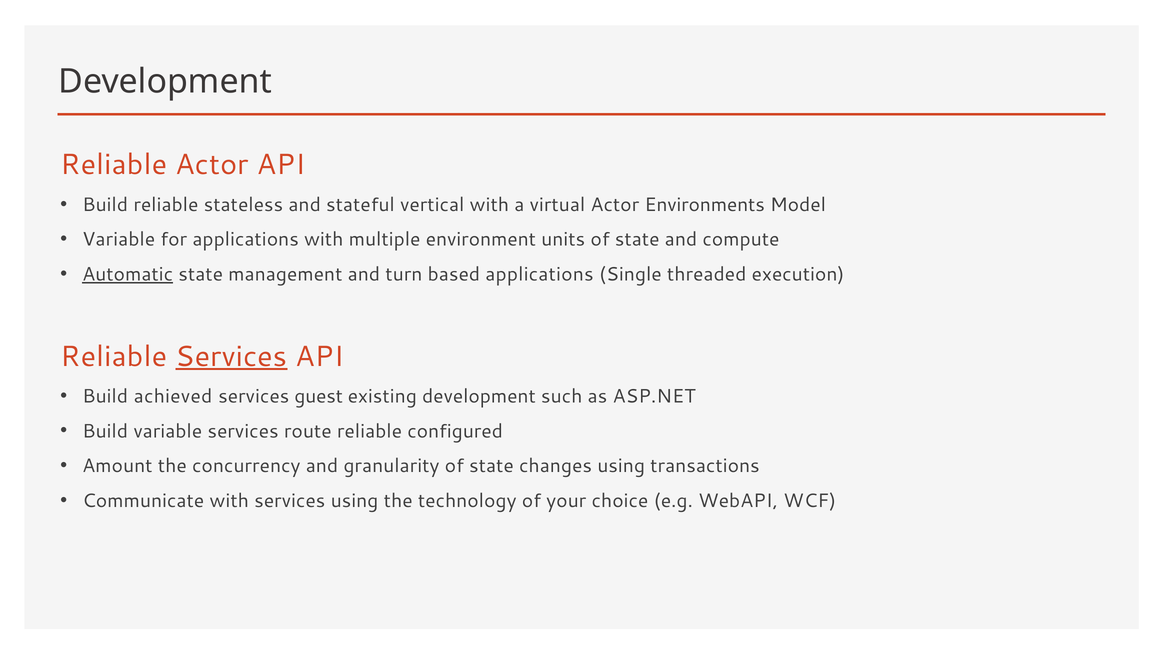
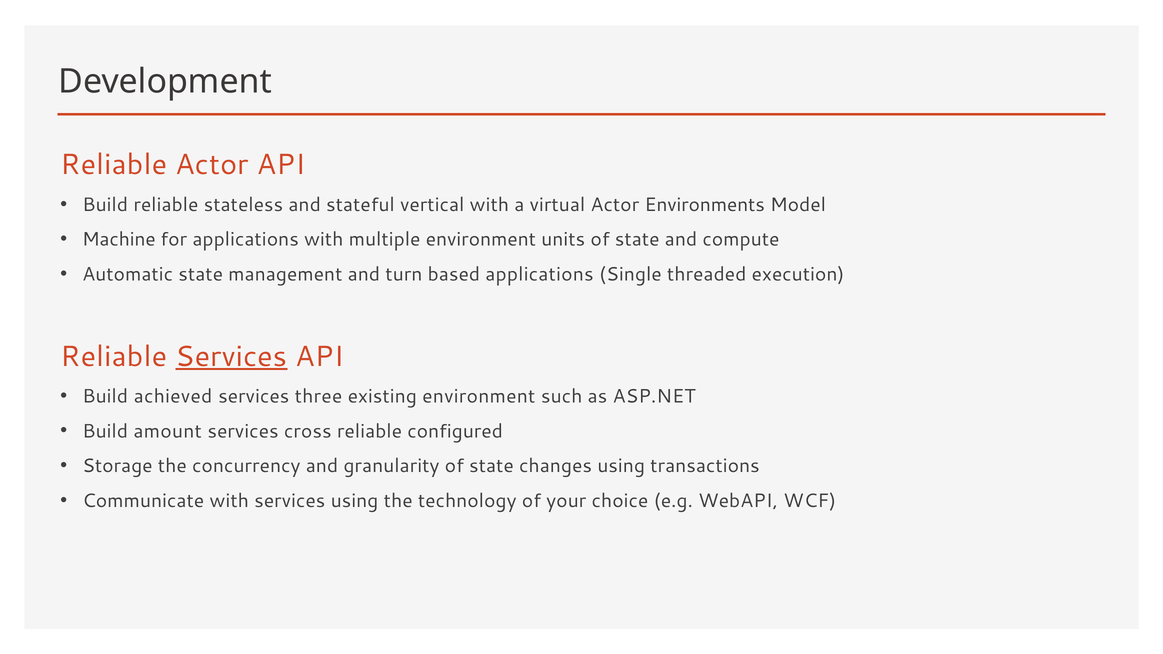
Variable: Variable -> Machine (119, 240)
Automatic underline: present -> none (128, 274)
guest: guest -> three (318, 396)
existing development: development -> environment (479, 396)
Build variable: variable -> amount (168, 431)
route: route -> cross (308, 431)
Amount: Amount -> Storage (117, 466)
